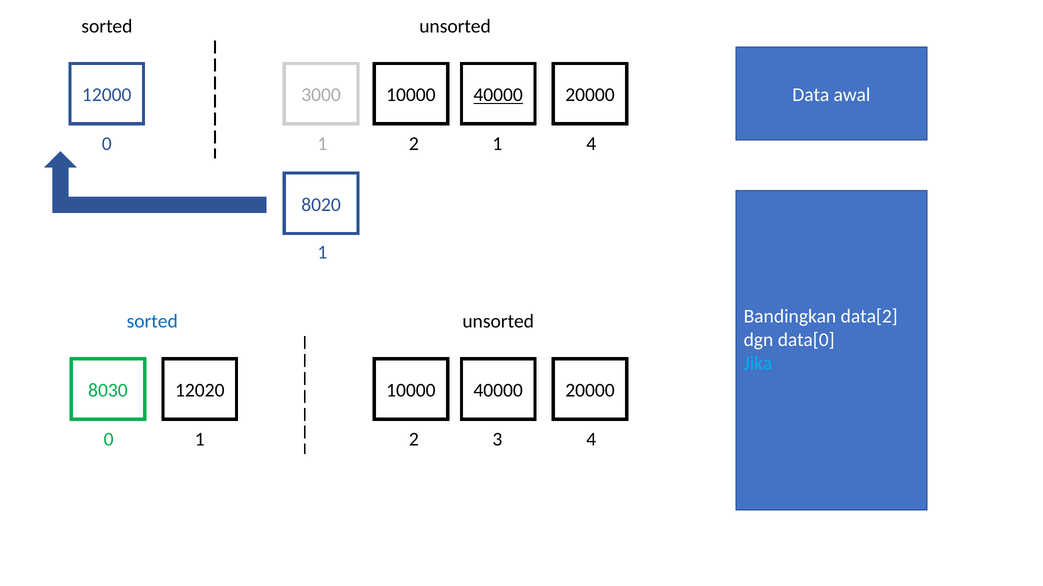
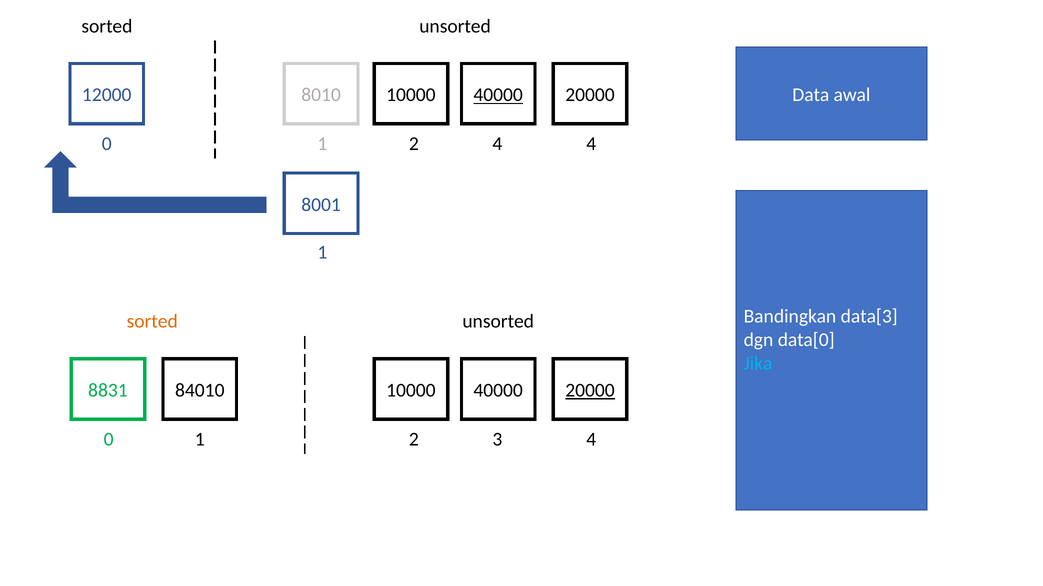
3000: 3000 -> 8010 (321, 95)
2 1: 1 -> 4 (497, 144)
8020: 8020 -> 8001 (321, 205)
data[2: data[2 -> data[3 (869, 317)
sorted colour: blue -> orange (152, 322)
8030: 8030 -> 8831 (108, 391)
12020: 12020 -> 84010 (200, 391)
20000 underline: none -> present (590, 391)
